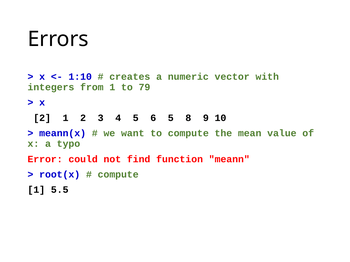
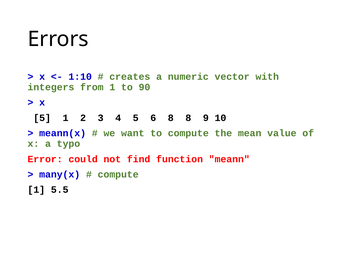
79: 79 -> 90 (144, 87)
2: 2 -> 5 (42, 118)
6 5: 5 -> 8 (171, 118)
root(x: root(x -> many(x (60, 175)
